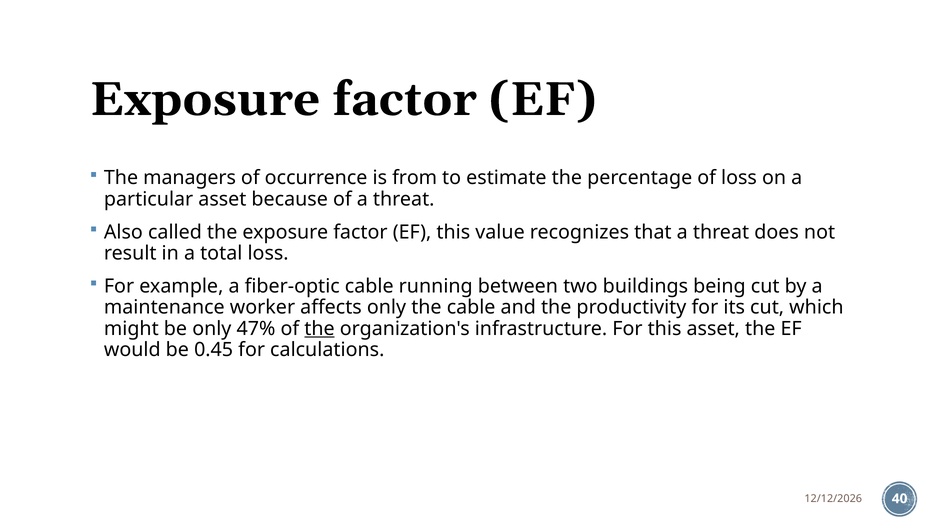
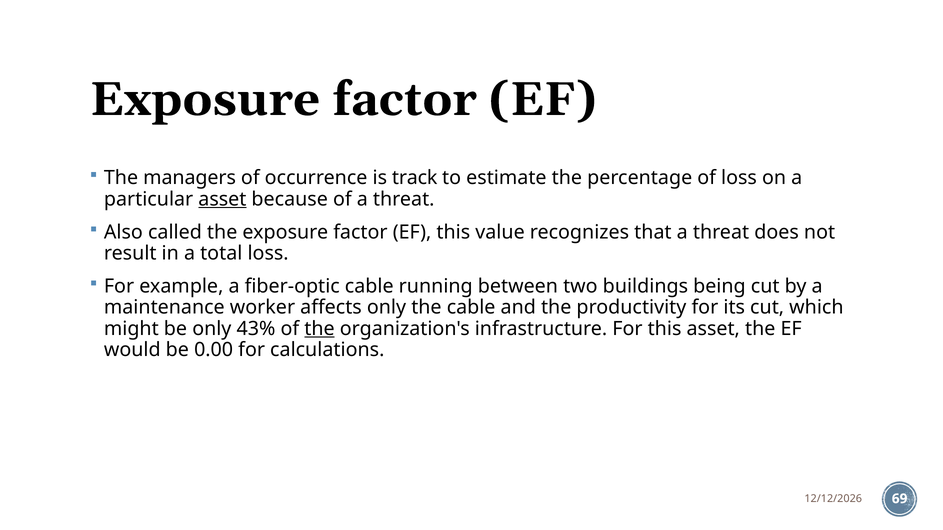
from: from -> track (415, 178)
asset underline: none -> present (222, 199)
47%: 47% -> 43% (256, 329)
0.45: 0.45 -> 0.00 (214, 350)
40: 40 -> 69 (900, 499)
